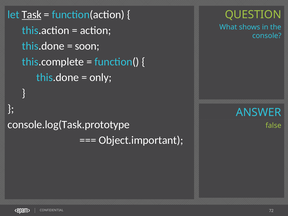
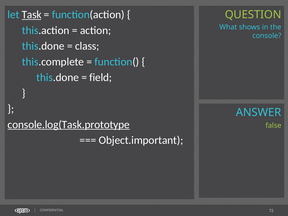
soon: soon -> class (87, 46)
only: only -> field (101, 77)
console.log(Task.prototype underline: none -> present (69, 125)
